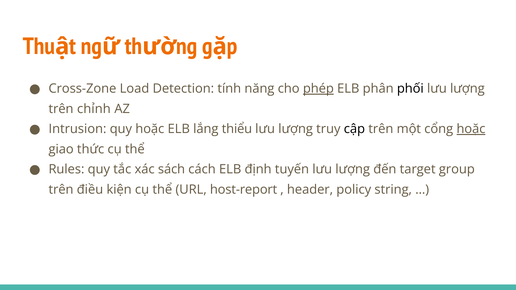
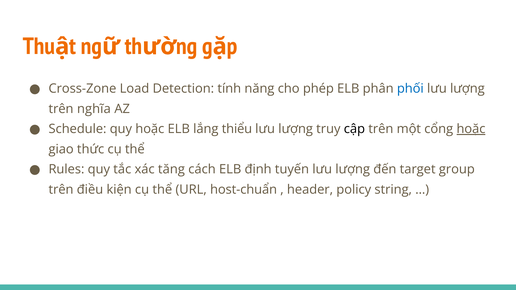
phép underline: present -> none (318, 89)
phối colour: black -> blue (410, 89)
chỉnh: chỉnh -> nghĩa (94, 109)
Intrusion: Intrusion -> Schedule (78, 129)
sách: sách -> tăng (171, 169)
host-report: host-report -> host-chuẩn (244, 190)
